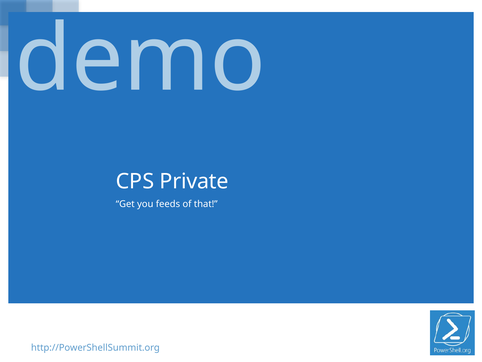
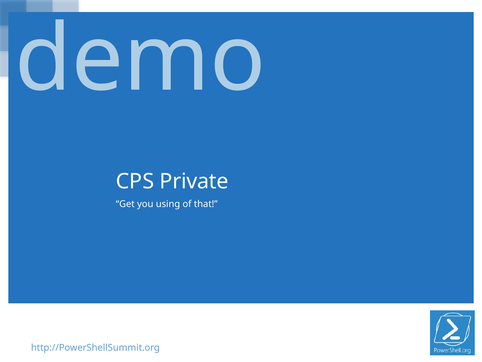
feeds: feeds -> using (168, 204)
